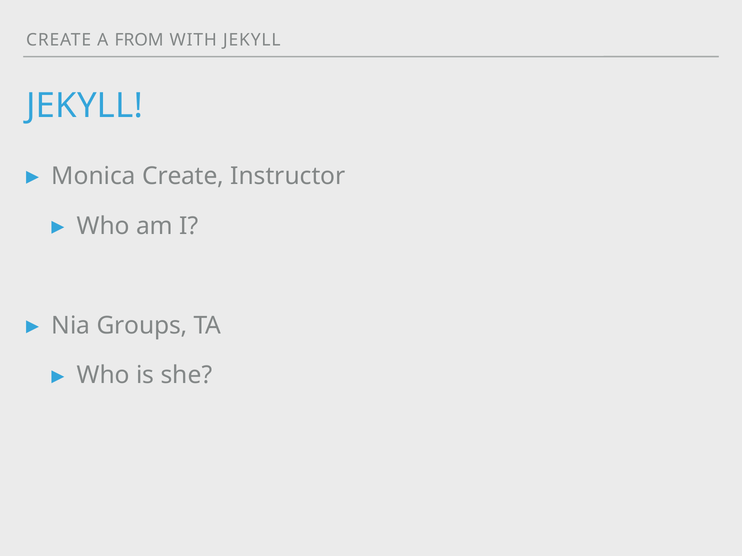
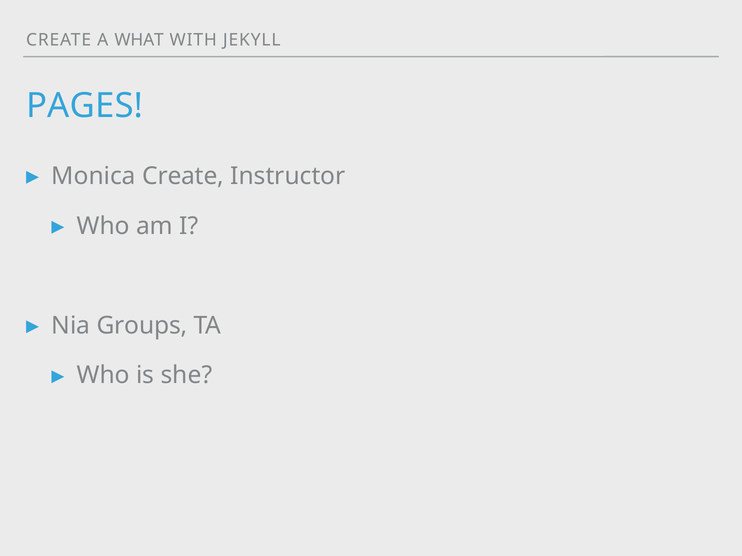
FROM: FROM -> WHAT (139, 40)
JEKYLL: JEKYLL -> PAGES (85, 106)
